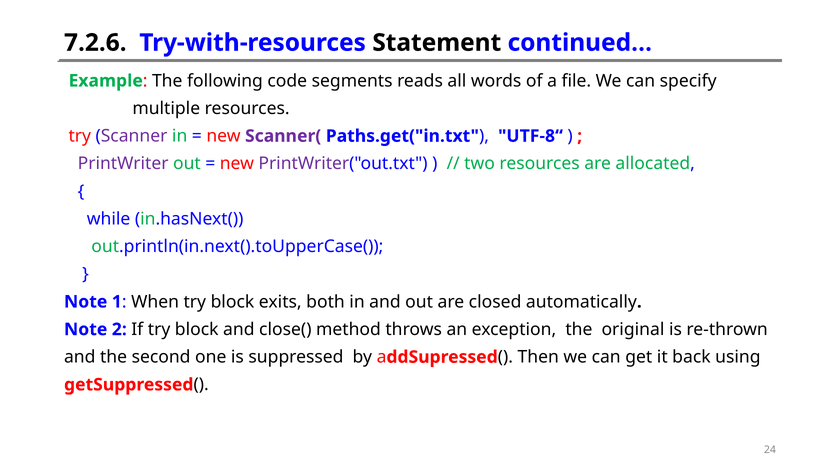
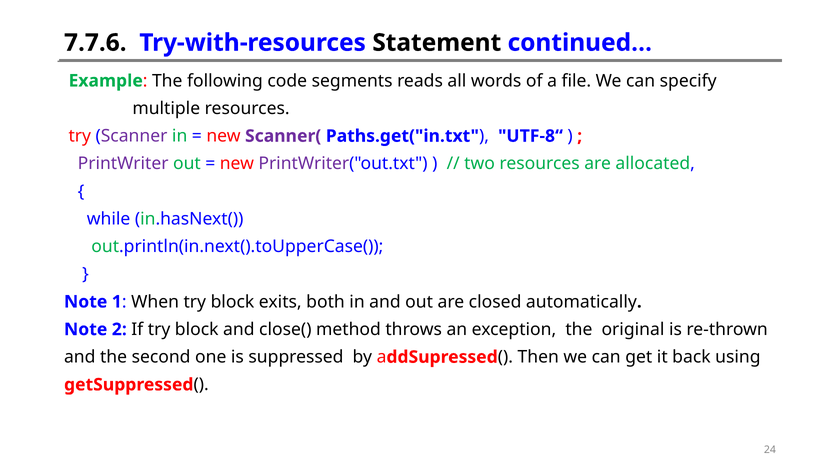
7.2.6: 7.2.6 -> 7.7.6 (95, 43)
